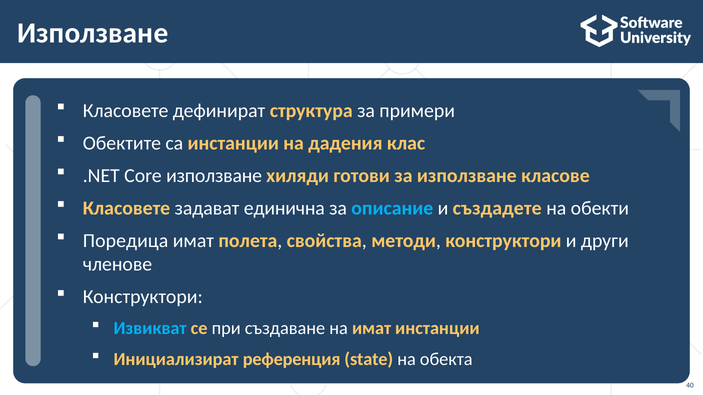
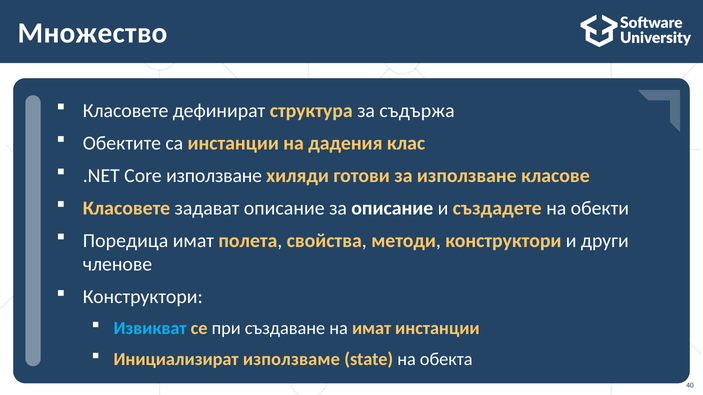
Използване: Използване -> Множество (93, 33)
примери: примери -> съдържа (417, 111)
задават единична: единична -> описание (284, 208)
описание colour: light blue -> white (392, 208)
референция: референция -> използваме (291, 359)
